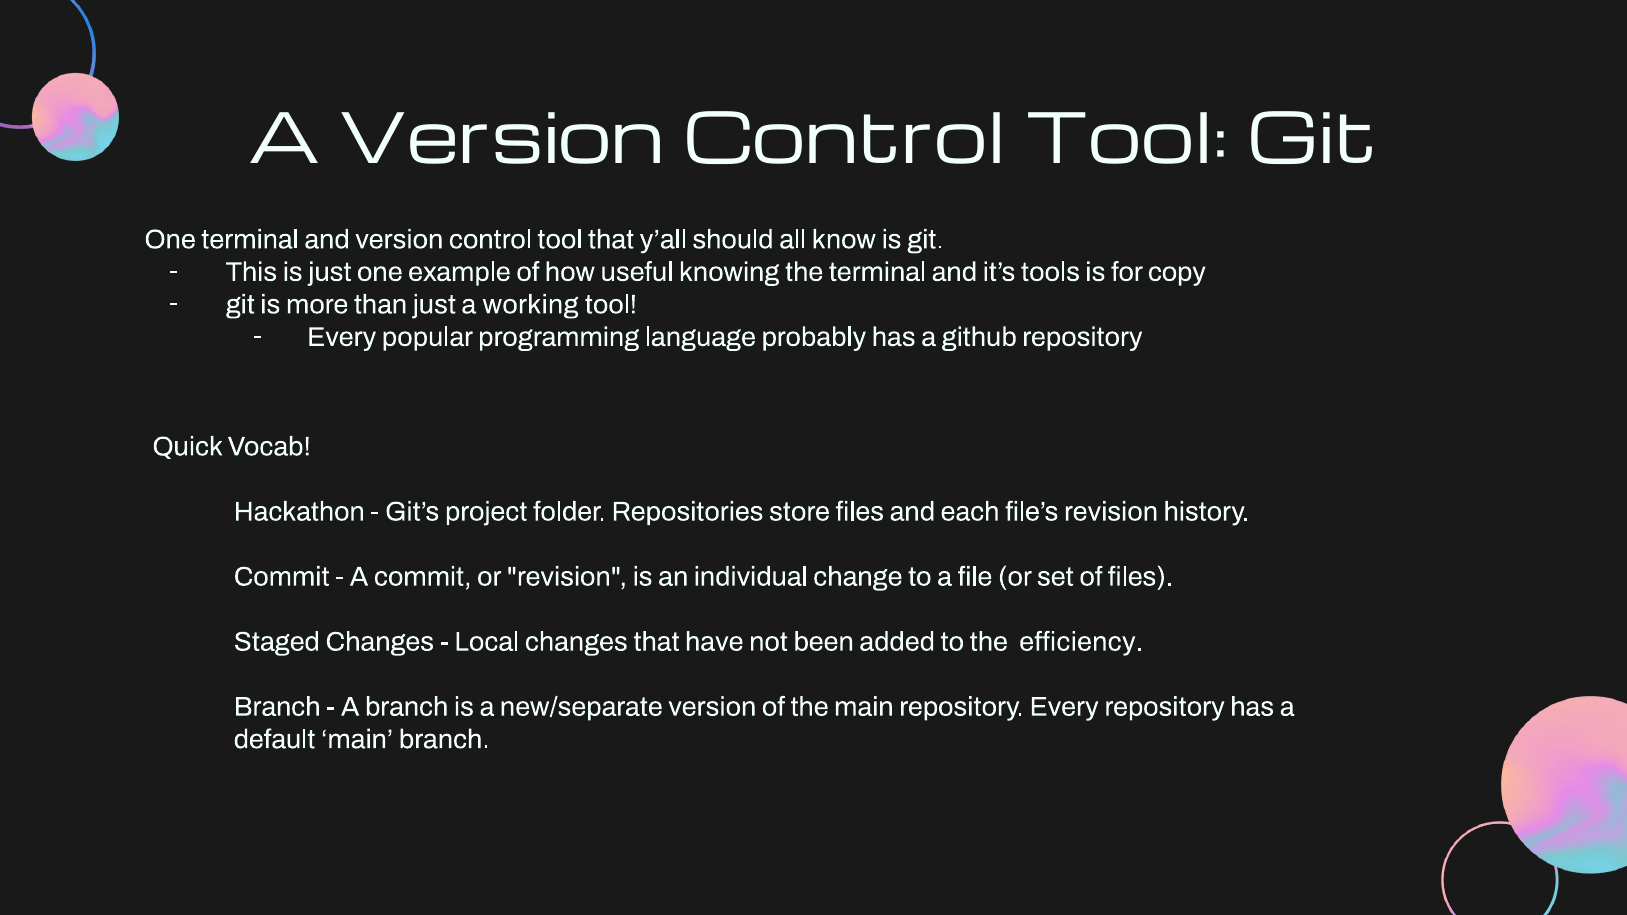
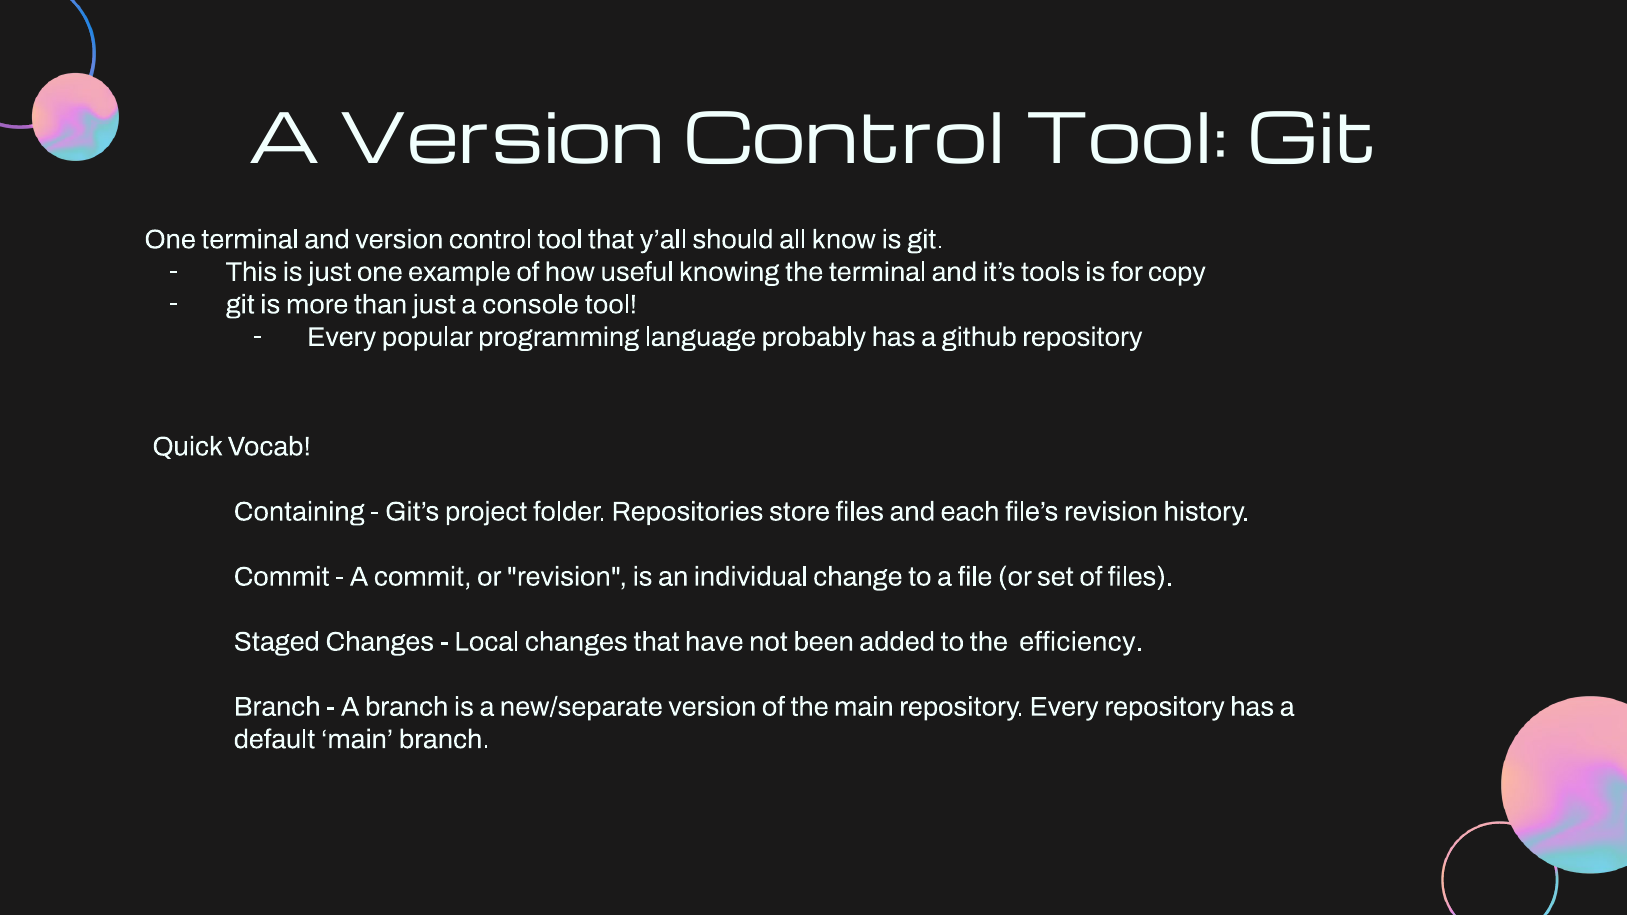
working: working -> console (530, 305)
Hackathon: Hackathon -> Containing (299, 512)
